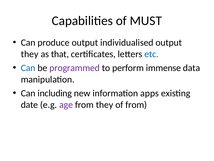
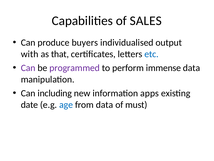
MUST: MUST -> SALES (146, 21)
produce output: output -> buyers (85, 43)
they: they -> with (30, 54)
Can colour: blue -> purple (28, 68)
age colour: purple -> blue (66, 104)
from they: they -> data (105, 104)
of from: from -> must (136, 104)
